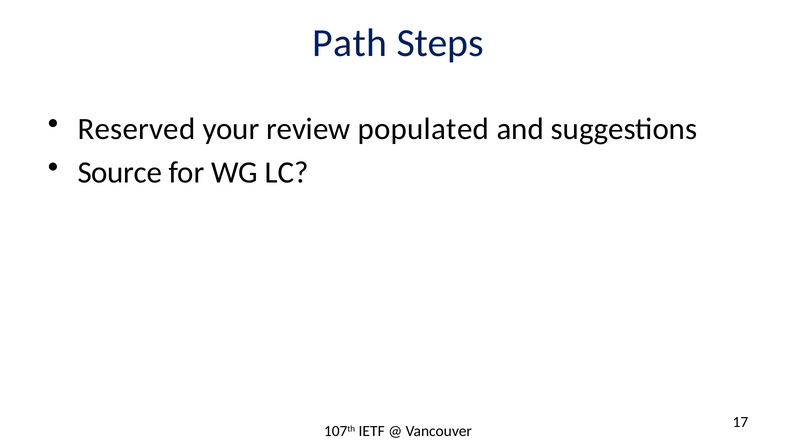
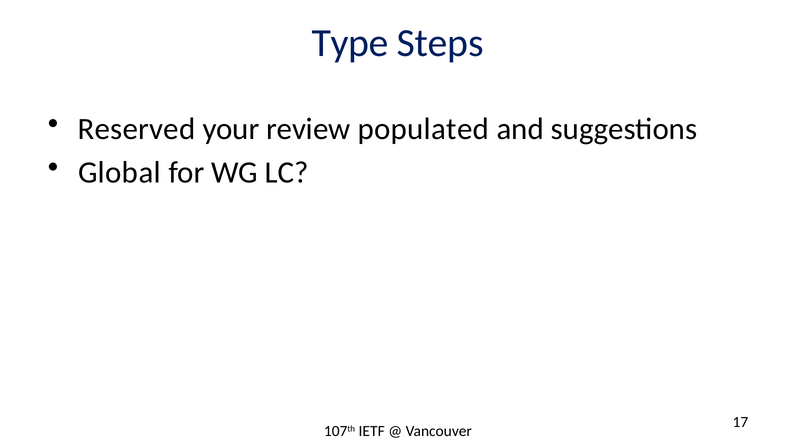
Path: Path -> Type (350, 43)
Source: Source -> Global (119, 173)
